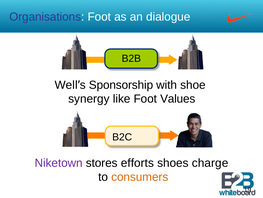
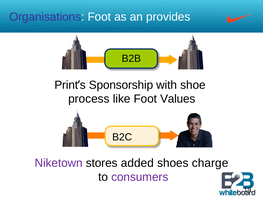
dialogue: dialogue -> provides (168, 17)
Well: Well -> Print (66, 85)
synergy: synergy -> process (89, 99)
efforts: efforts -> added (137, 162)
consumers colour: orange -> purple (140, 176)
